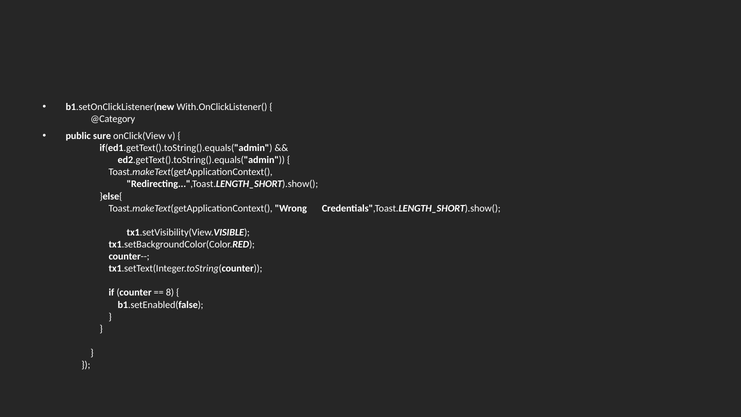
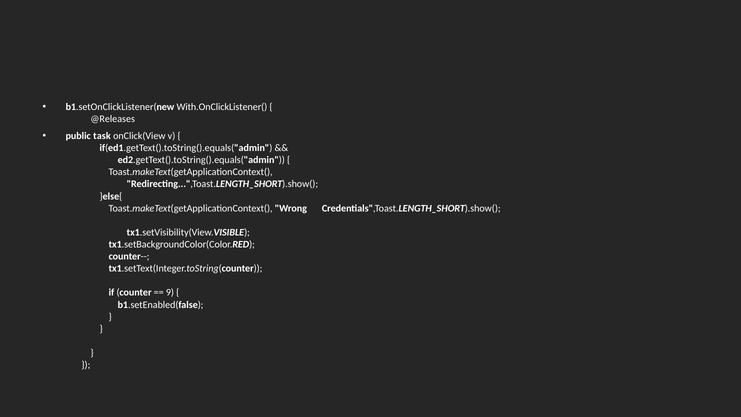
@Category: @Category -> @Releases (113, 119)
sure: sure -> task (102, 136)
8: 8 -> 9 (170, 293)
